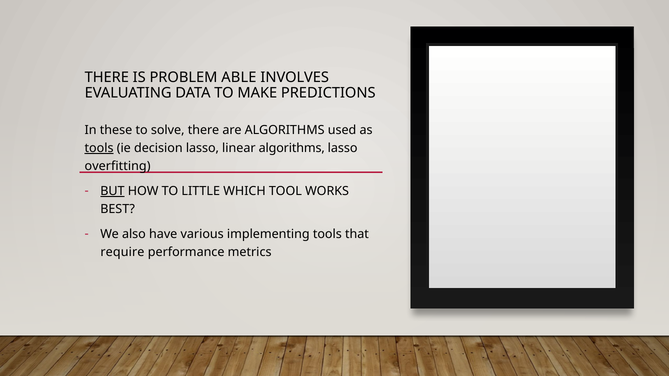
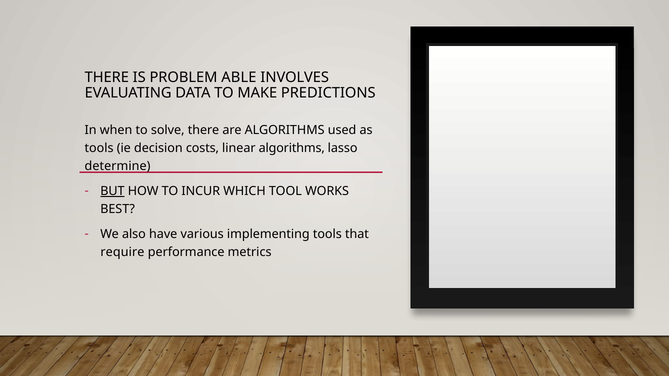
these: these -> when (116, 130)
tools underline: present -> none (99, 148)
decision lasso: lasso -> costs (202, 148)
overfitting: overfitting -> determine (118, 166)
LITTLE: LITTLE -> INCUR (201, 191)
